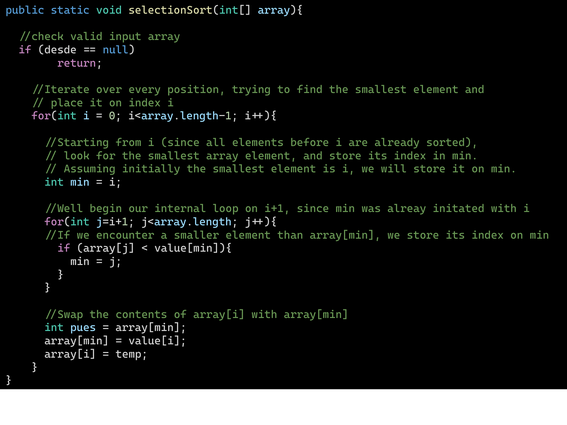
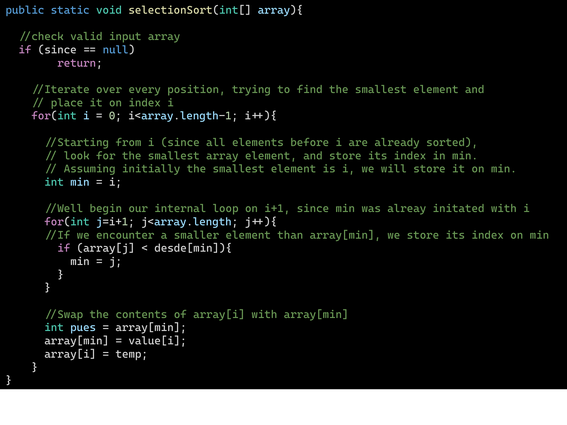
if desde: desde -> since (57, 50)
value[min]){: value[min]){ -> desde[min]){ (193, 248)
